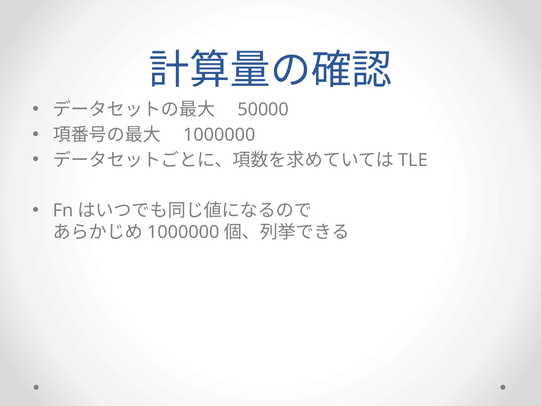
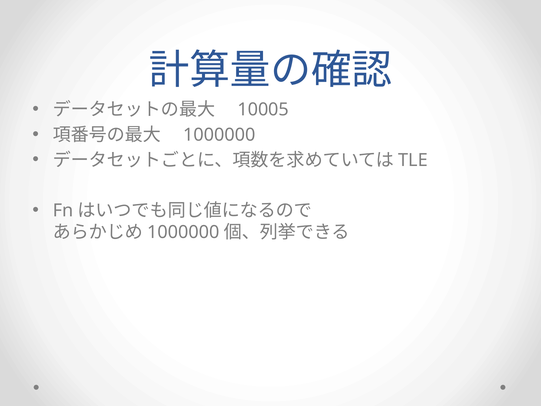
50000: 50000 -> 10005 (263, 109)
